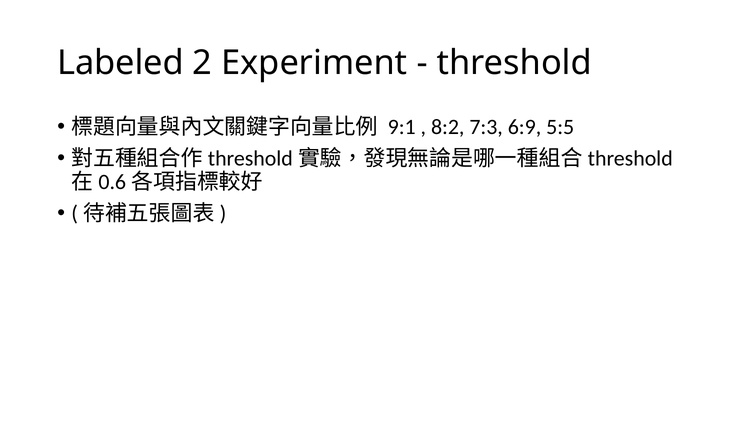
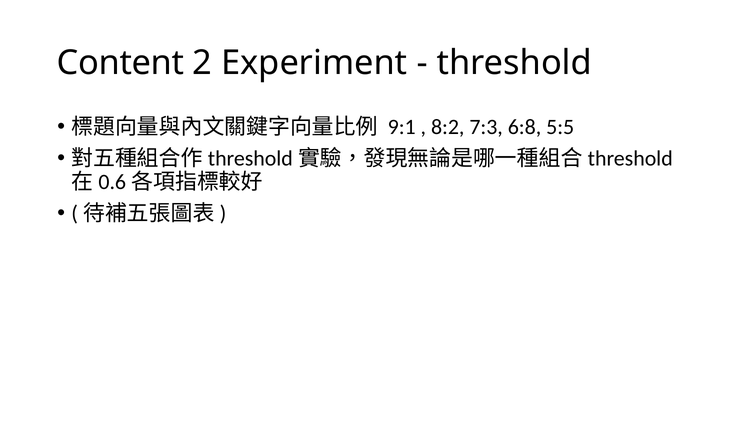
Labeled: Labeled -> Content (121, 63)
6:9: 6:9 -> 6:8 (525, 127)
